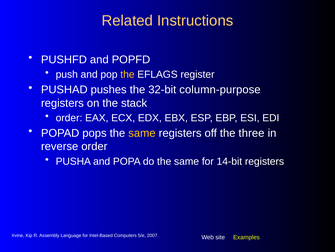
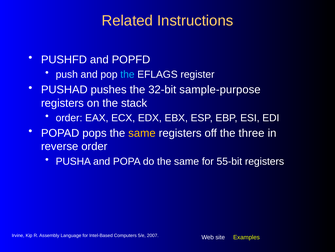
the colour: yellow -> light blue (127, 74)
column-purpose: column-purpose -> sample-purpose (220, 89)
14-bit: 14-bit -> 55-bit (229, 161)
